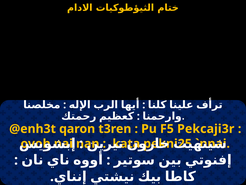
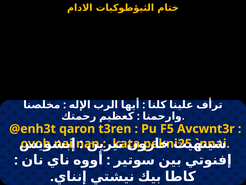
Pekcaji3r: Pekcaji3r -> Avcwnt3r (206, 129)
